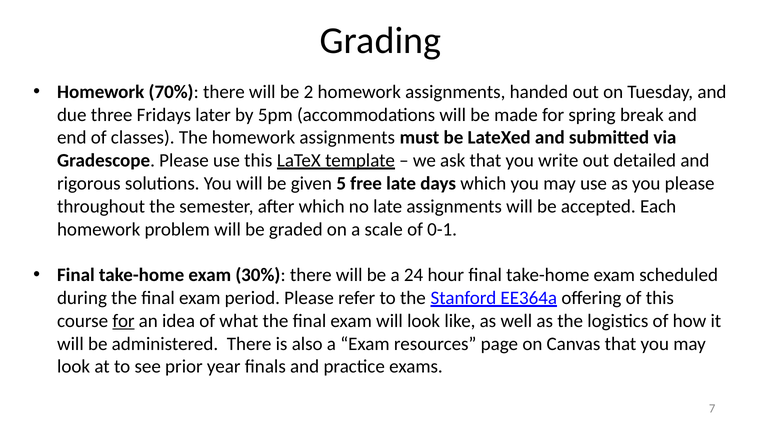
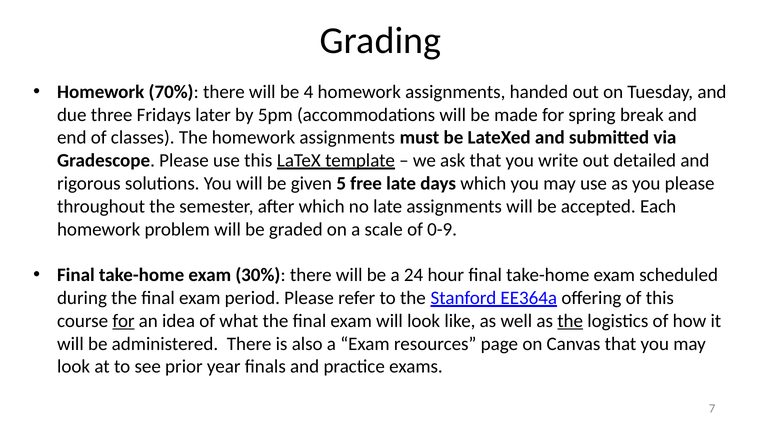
2: 2 -> 4 (308, 92)
0-1: 0-1 -> 0-9 (442, 229)
the underline: none -> present (570, 321)
